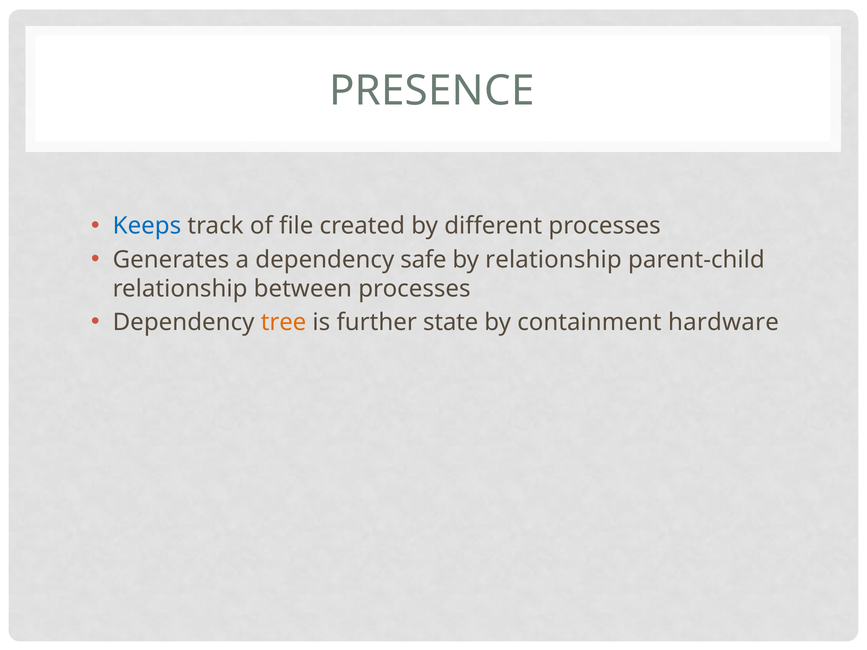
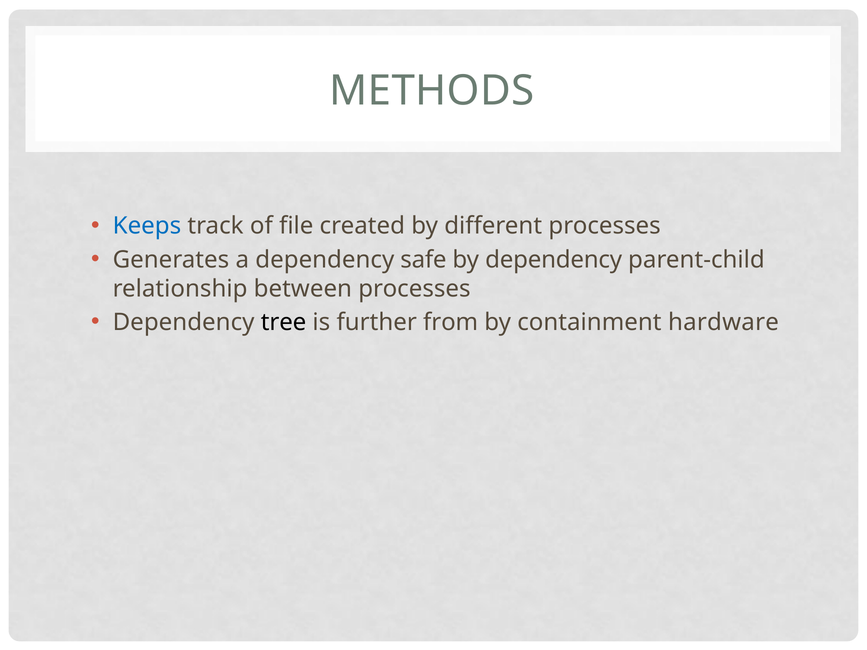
PRESENCE: PRESENCE -> METHODS (432, 91)
by relationship: relationship -> dependency (554, 260)
tree colour: orange -> black (284, 322)
state: state -> from (451, 322)
